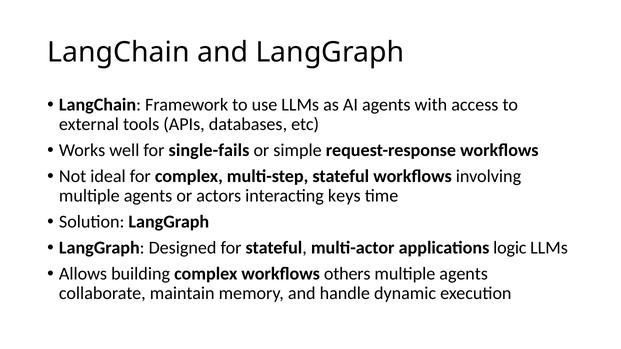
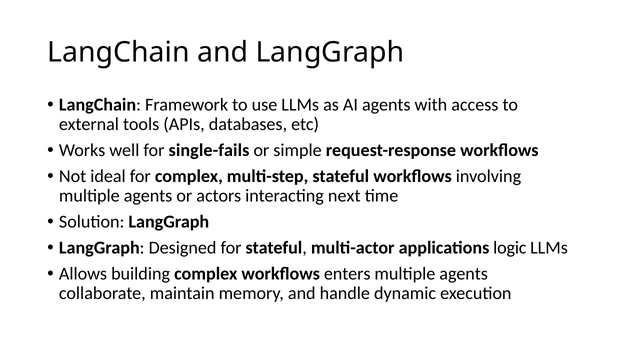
keys: keys -> next (344, 196)
others: others -> enters (347, 274)
